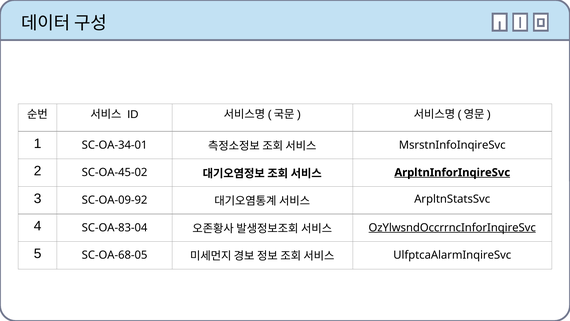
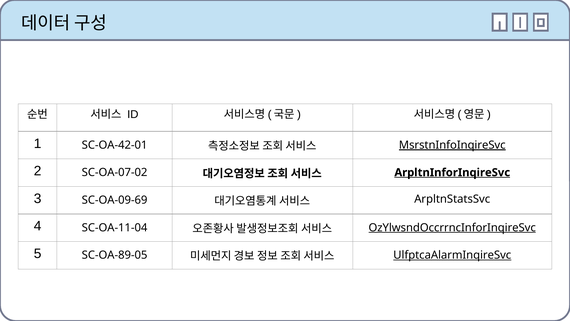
SC-OA-34-01: SC-OA-34-01 -> SC-OA-42-01 (115, 145)
MsrstnInfoInqireSvc underline: none -> present (452, 145)
SC-OA-45-02: SC-OA-45-02 -> SC-OA-07-02 (115, 172)
SC-OA-09-92: SC-OA-09-92 -> SC-OA-09-69 (115, 200)
SC-OA-83-04: SC-OA-83-04 -> SC-OA-11-04 (115, 227)
SC-OA-68-05: SC-OA-68-05 -> SC-OA-89-05 (115, 255)
UlfptcaAlarmInqireSvc underline: none -> present (452, 255)
